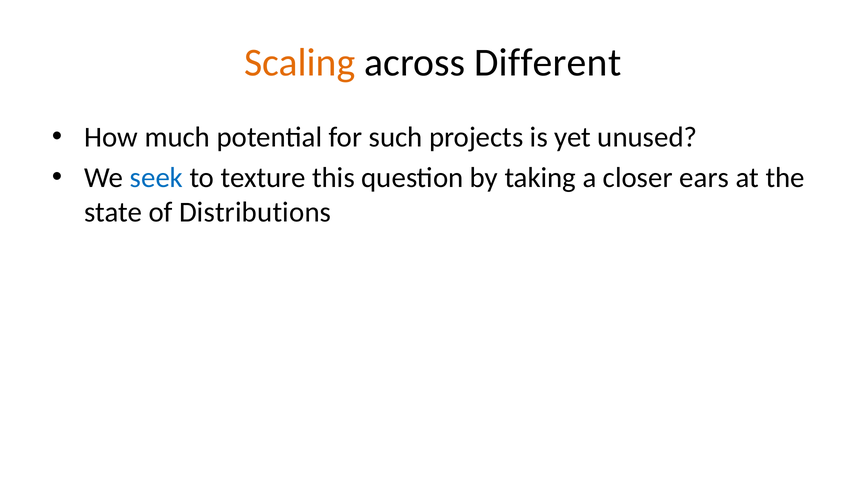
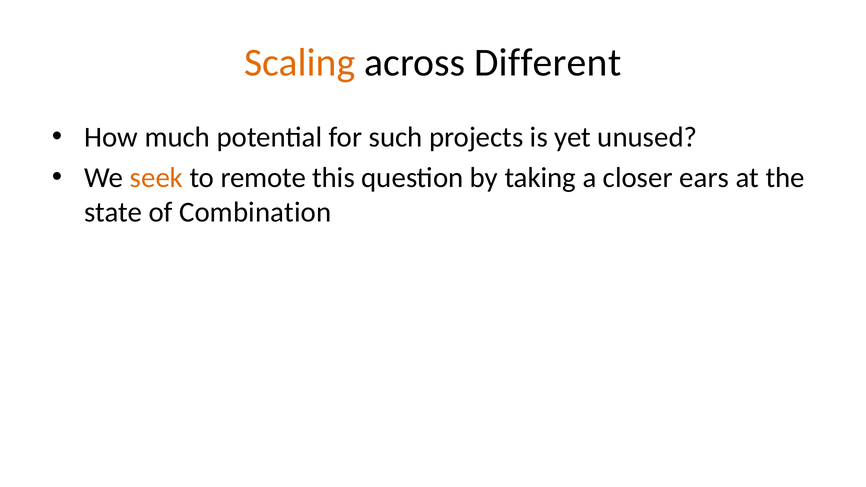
seek colour: blue -> orange (156, 178)
texture: texture -> remote (263, 178)
Distributions: Distributions -> Combination (255, 212)
